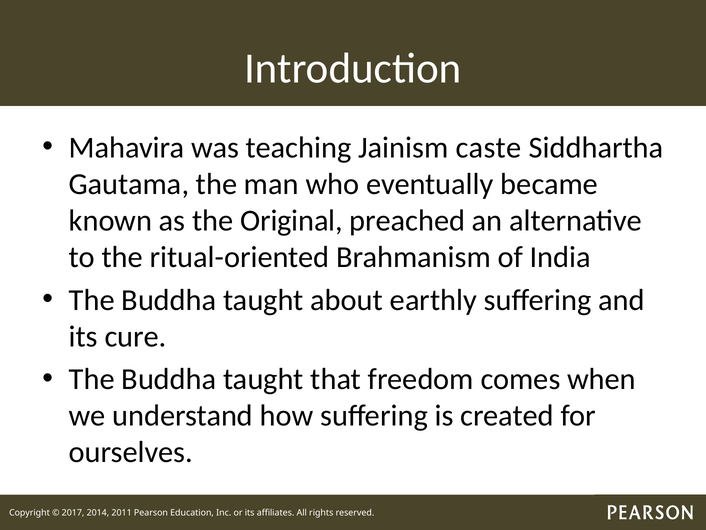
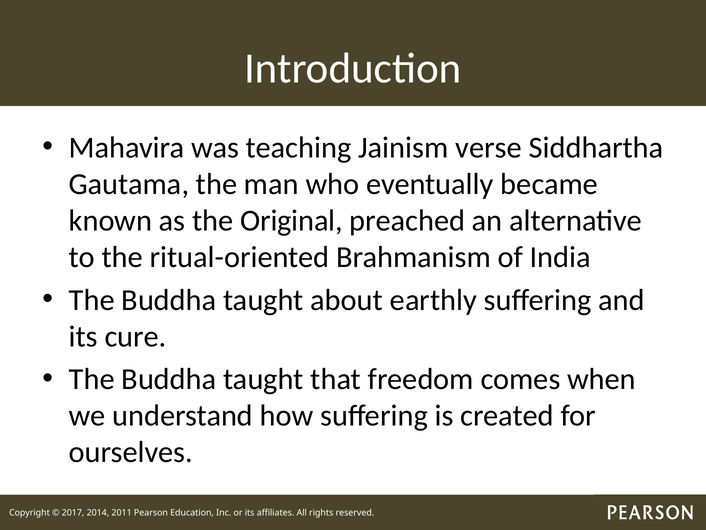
caste: caste -> verse (489, 147)
